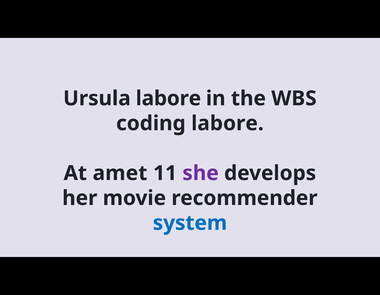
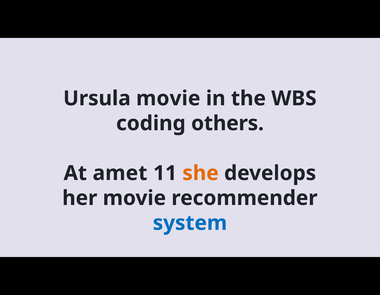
Ursula labore: labore -> movie (168, 98)
coding labore: labore -> others (228, 123)
she colour: purple -> orange (201, 173)
